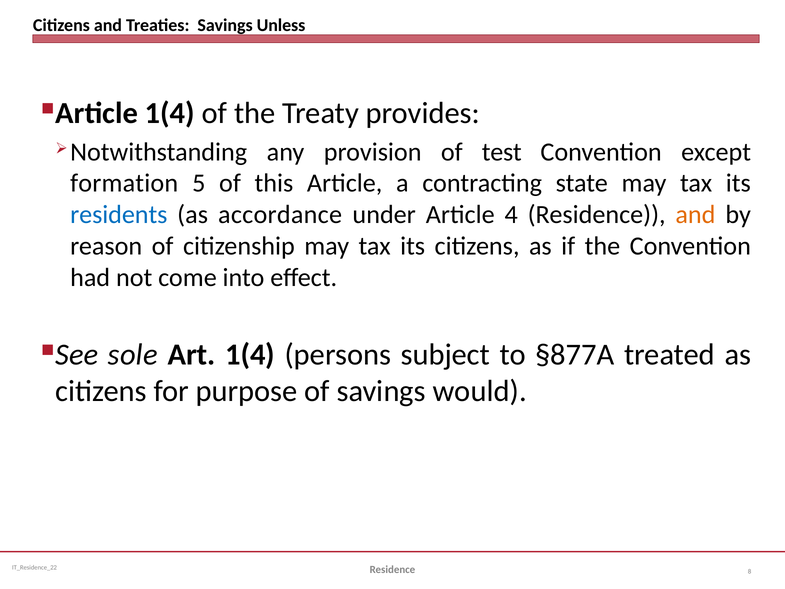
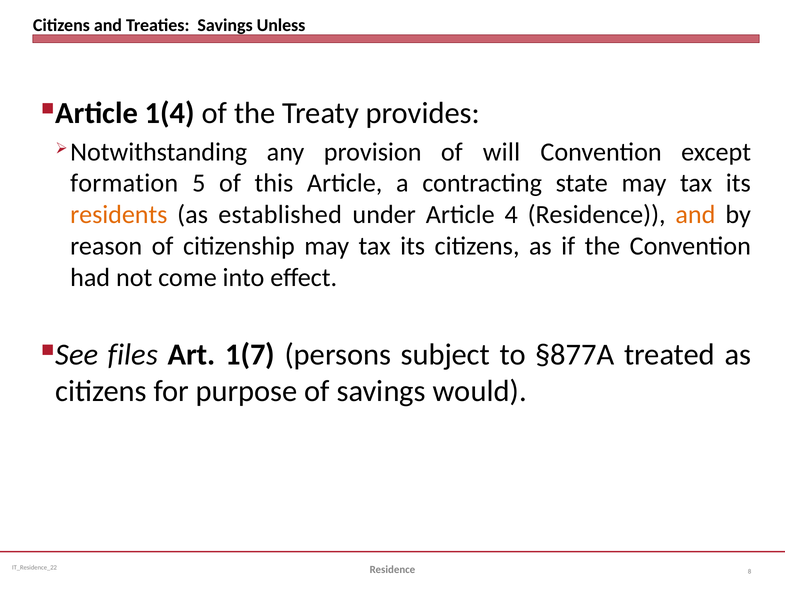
test: test -> will (502, 152)
residents colour: blue -> orange (119, 215)
accordance: accordance -> established (280, 215)
sole: sole -> files (133, 355)
Art 1(4: 1(4 -> 1(7 (250, 355)
